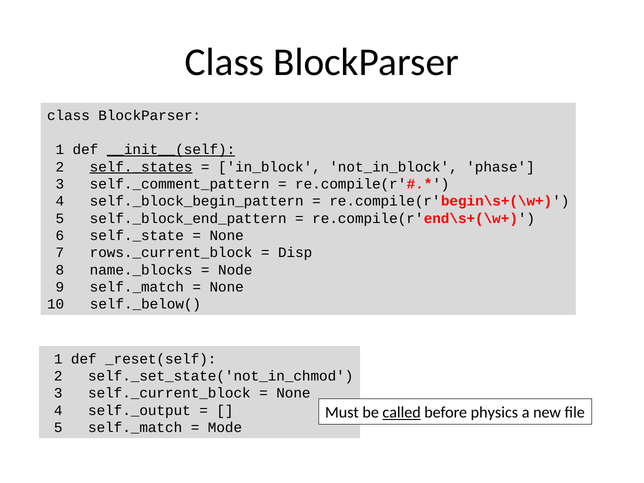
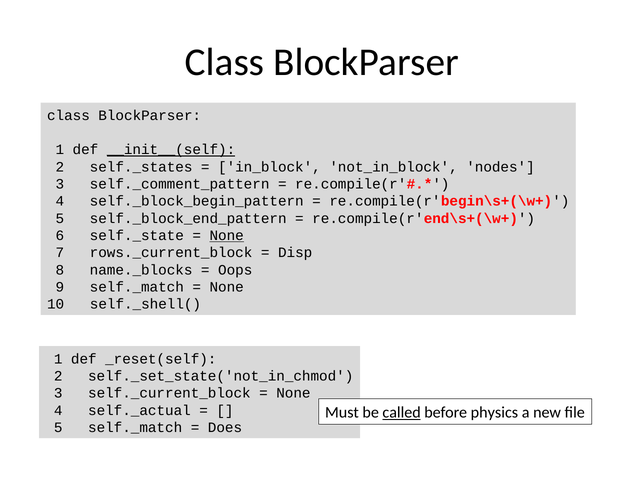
self._states underline: present -> none (141, 167)
phase: phase -> nodes (501, 167)
None underline: none -> present (227, 236)
Node: Node -> Oops (235, 270)
self._below(: self._below( -> self._shell( (145, 304)
self._output: self._output -> self._actual (139, 410)
Mode: Mode -> Does (225, 427)
